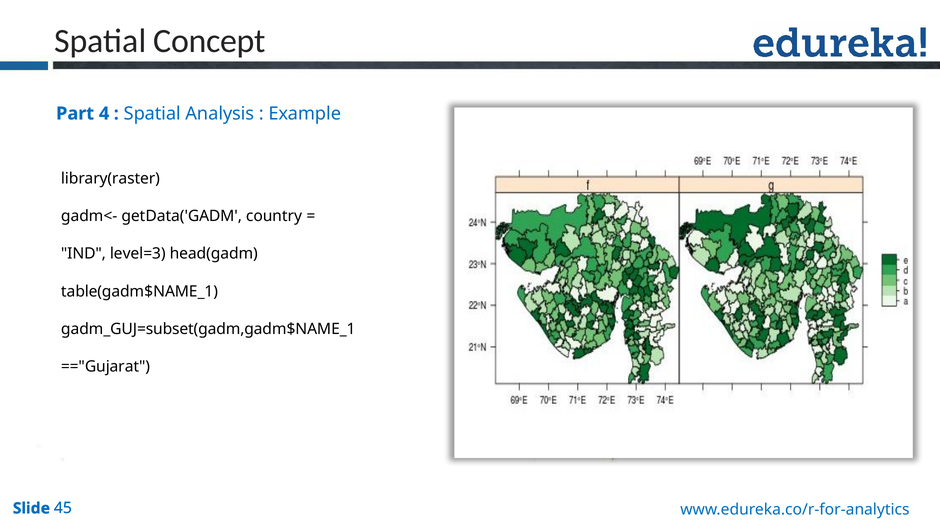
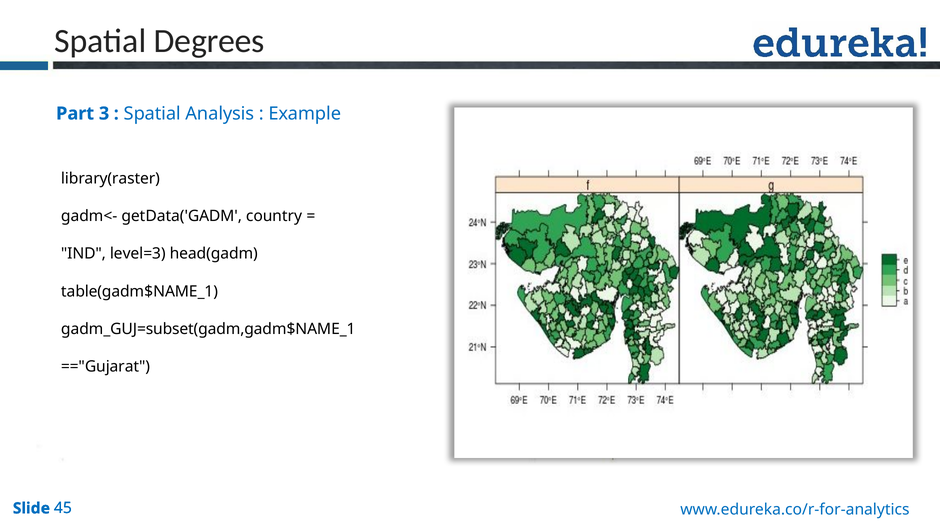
Concept: Concept -> Degrees (209, 41)
4: 4 -> 3 (104, 114)
